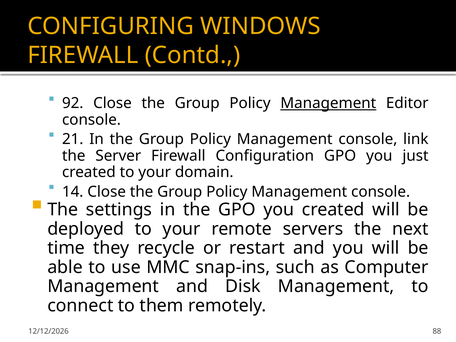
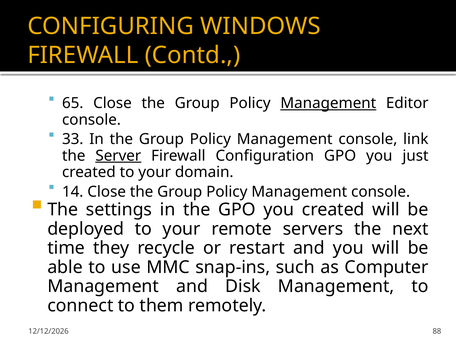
92: 92 -> 65 (73, 103)
21: 21 -> 33 (73, 139)
Server underline: none -> present (118, 156)
